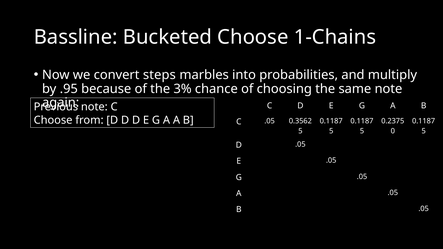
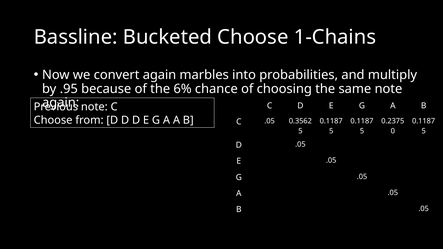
convert steps: steps -> again (159, 75)
3%: 3% -> 6% (183, 89)
